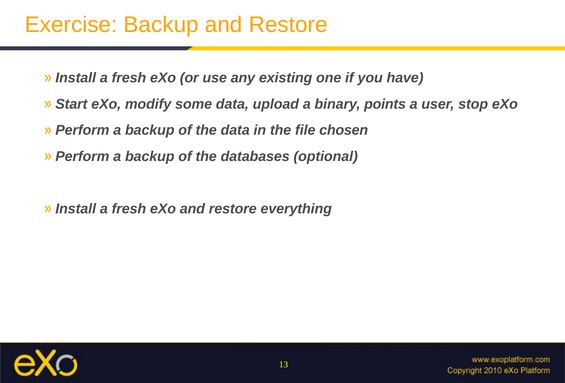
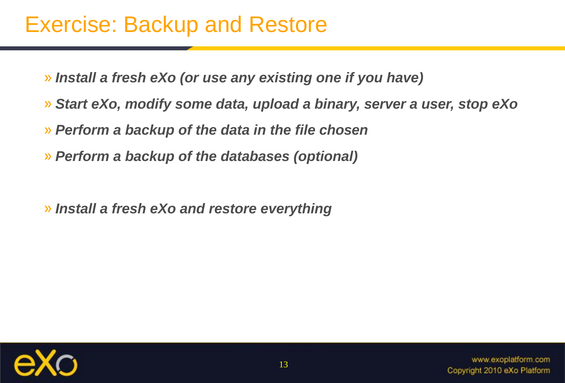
points: points -> server (385, 104)
